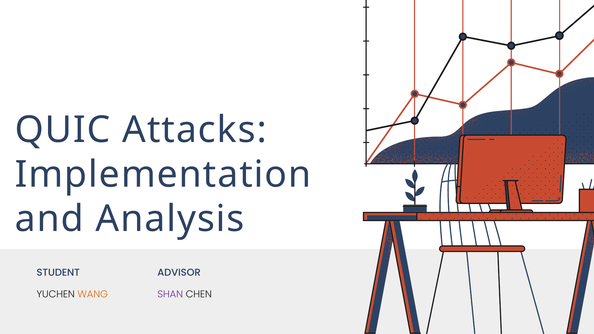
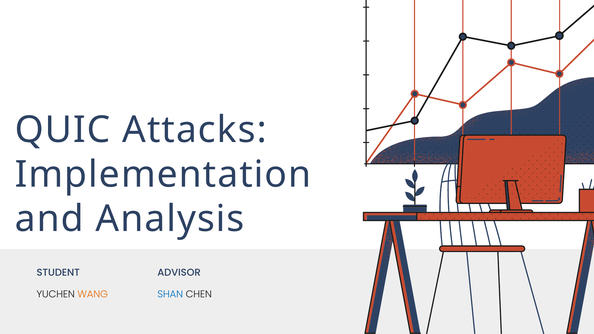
SHAN colour: purple -> blue (170, 294)
